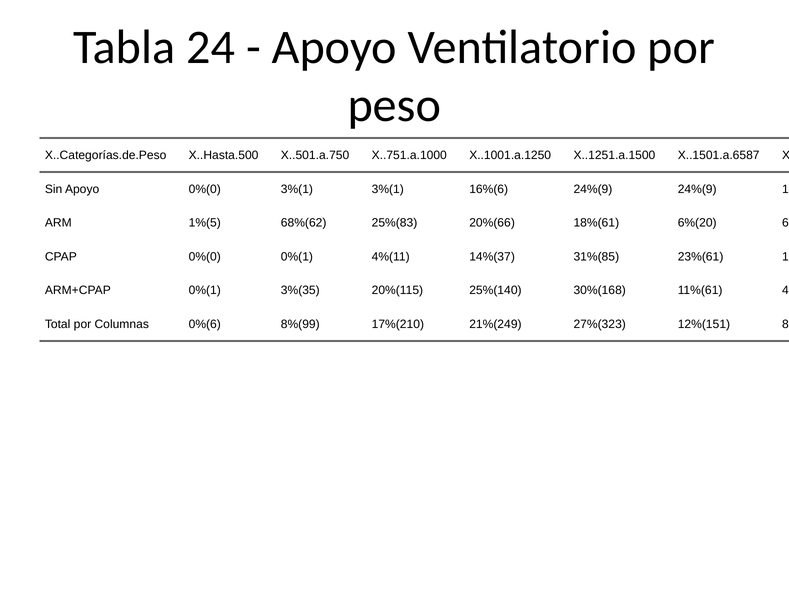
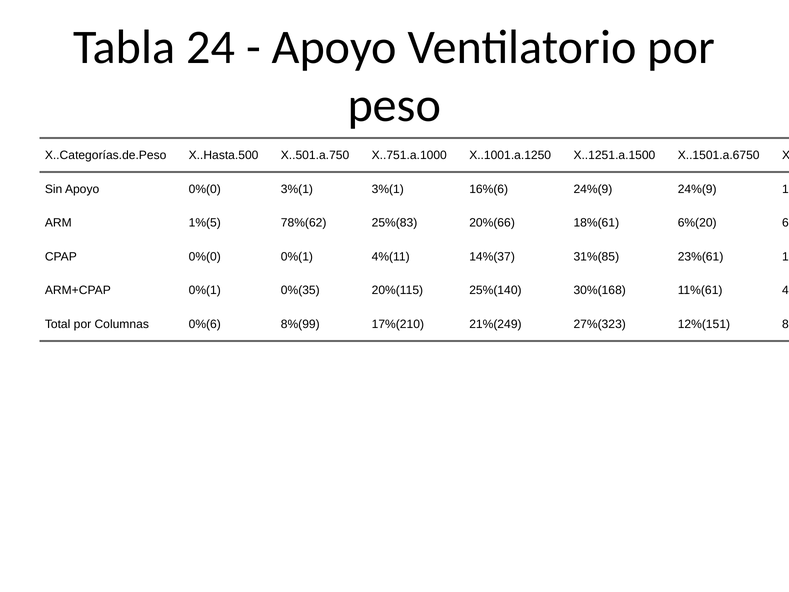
X..1501.a.6587: X..1501.a.6587 -> X..1501.a.6750 (719, 155)
68%(62: 68%(62 -> 78%(62 (304, 223)
3%(35: 3%(35 -> 0%(35 (300, 290)
